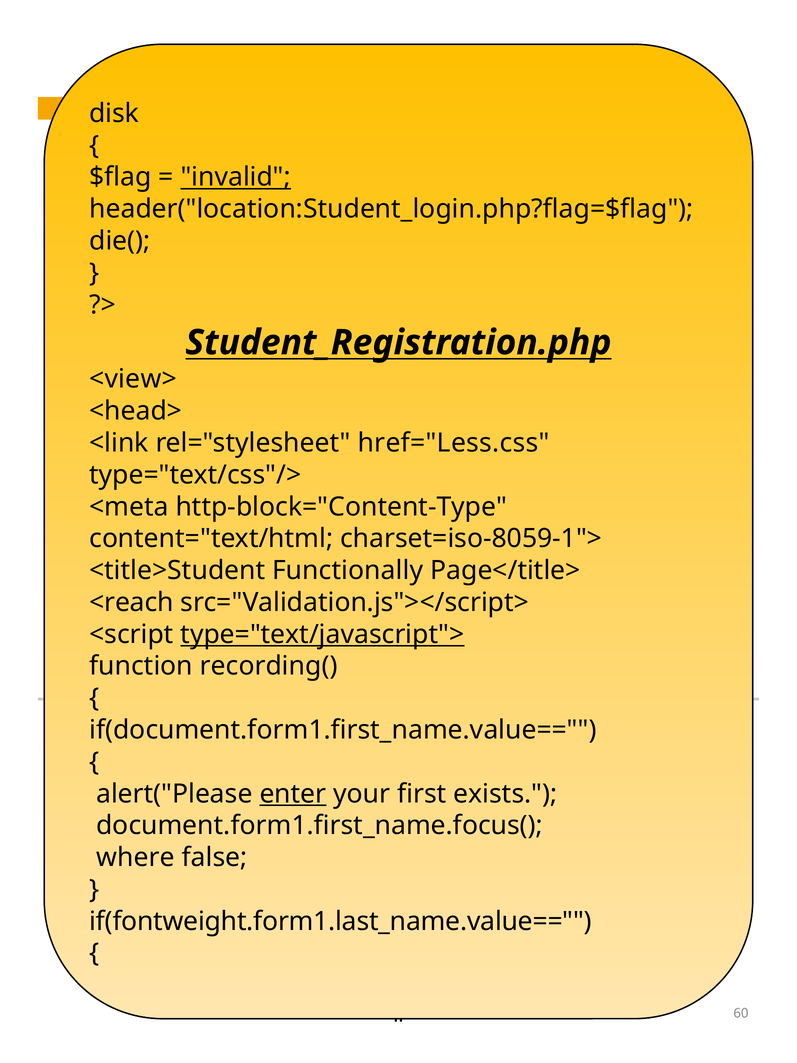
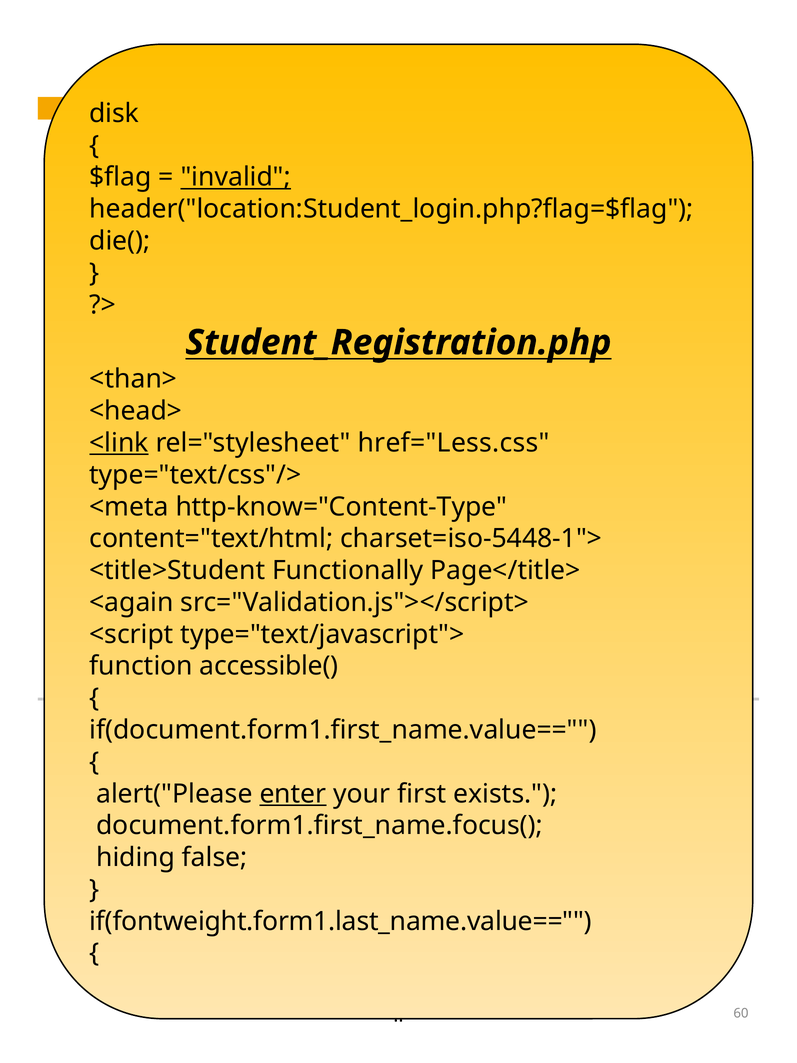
<view>: <view> -> <than> (133, 379)
<link underline: none -> present (119, 443)
http-block="Content-Type: http-block="Content-Type -> http-know="Content-Type (341, 507)
charset=iso-8059-1">: charset=iso-8059-1"> -> charset=iso-5448-1"> (471, 538)
<reach: <reach -> <again (131, 602)
type="text/javascript"> underline: present -> none (322, 634)
recording(: recording( -> accessible( (269, 666)
where: where -> hiding (136, 857)
